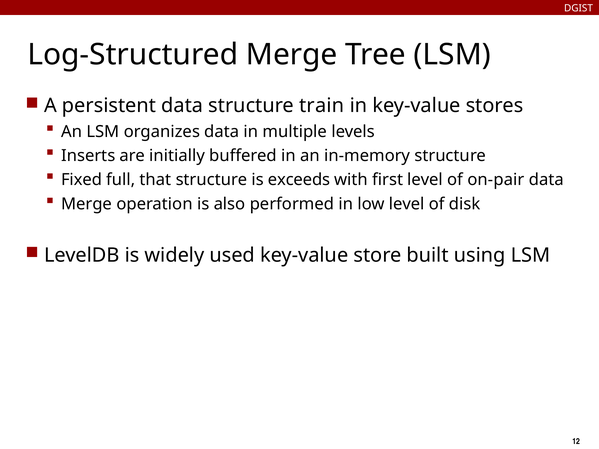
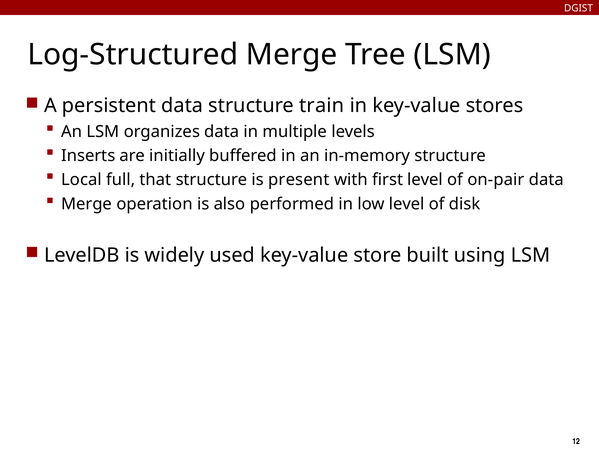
Fixed: Fixed -> Local (81, 180)
exceeds: exceeds -> present (299, 180)
